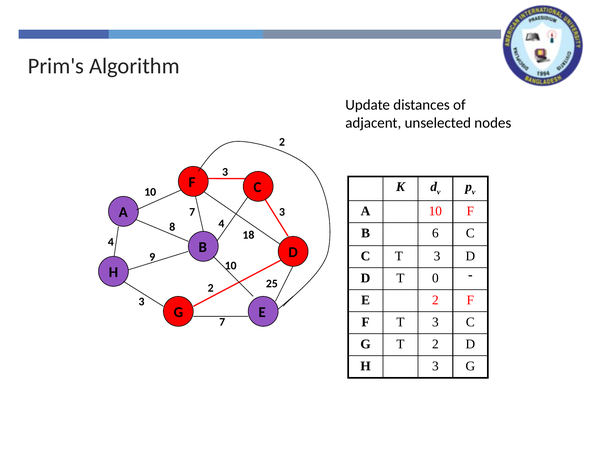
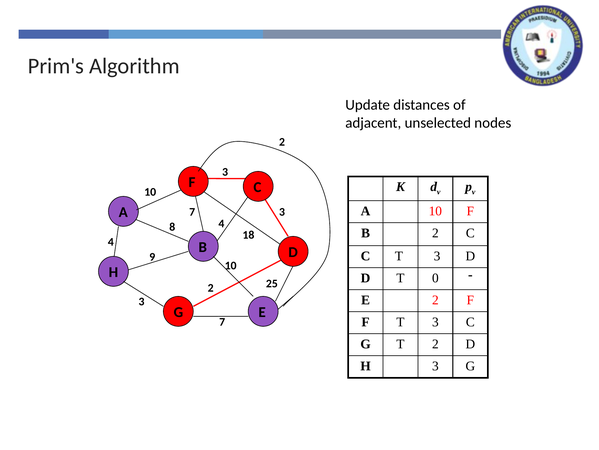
B 6: 6 -> 2 (435, 233)
